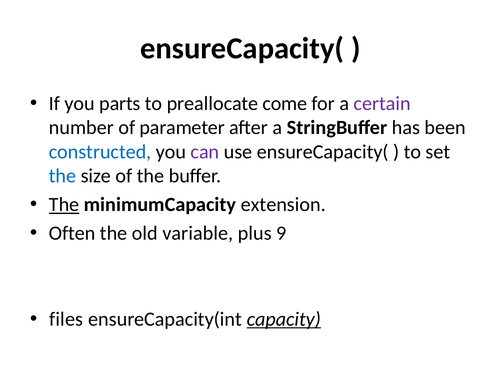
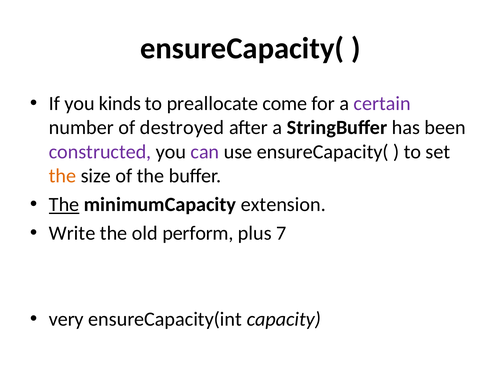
parts: parts -> kinds (120, 104)
parameter: parameter -> destroyed (182, 128)
constructed colour: blue -> purple (100, 152)
the colour: blue -> orange (63, 176)
Often: Often -> Write (72, 234)
variable: variable -> perform (198, 234)
9: 9 -> 7 (281, 234)
files: files -> very (66, 320)
capacity underline: present -> none (284, 320)
